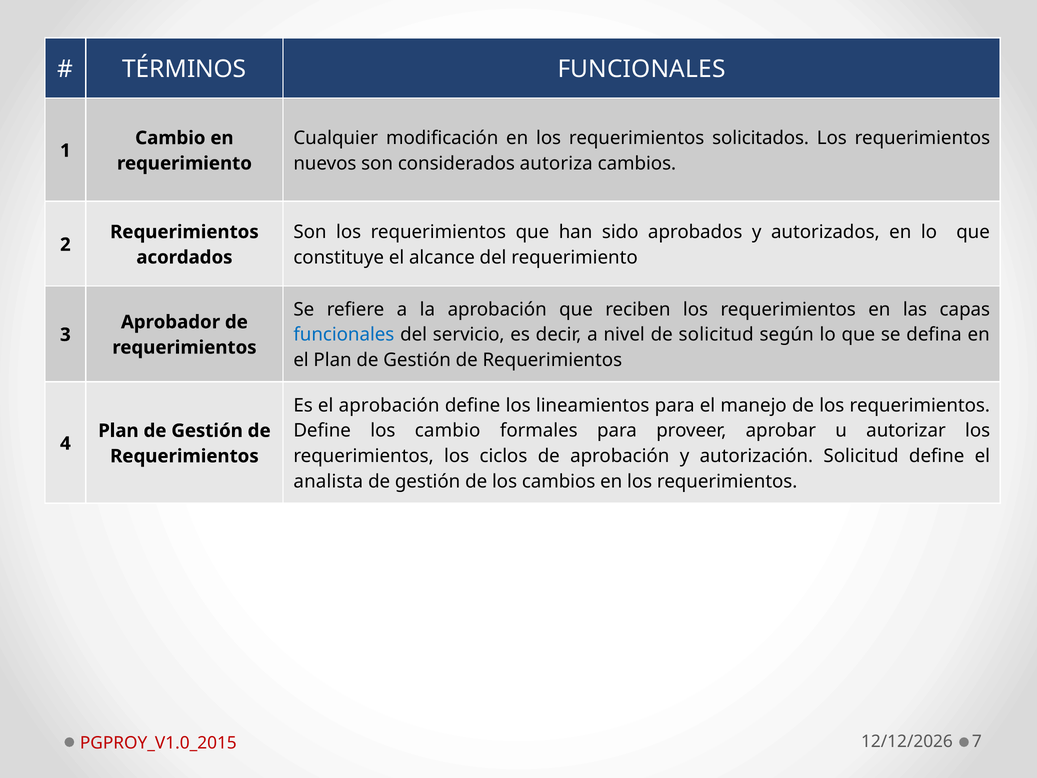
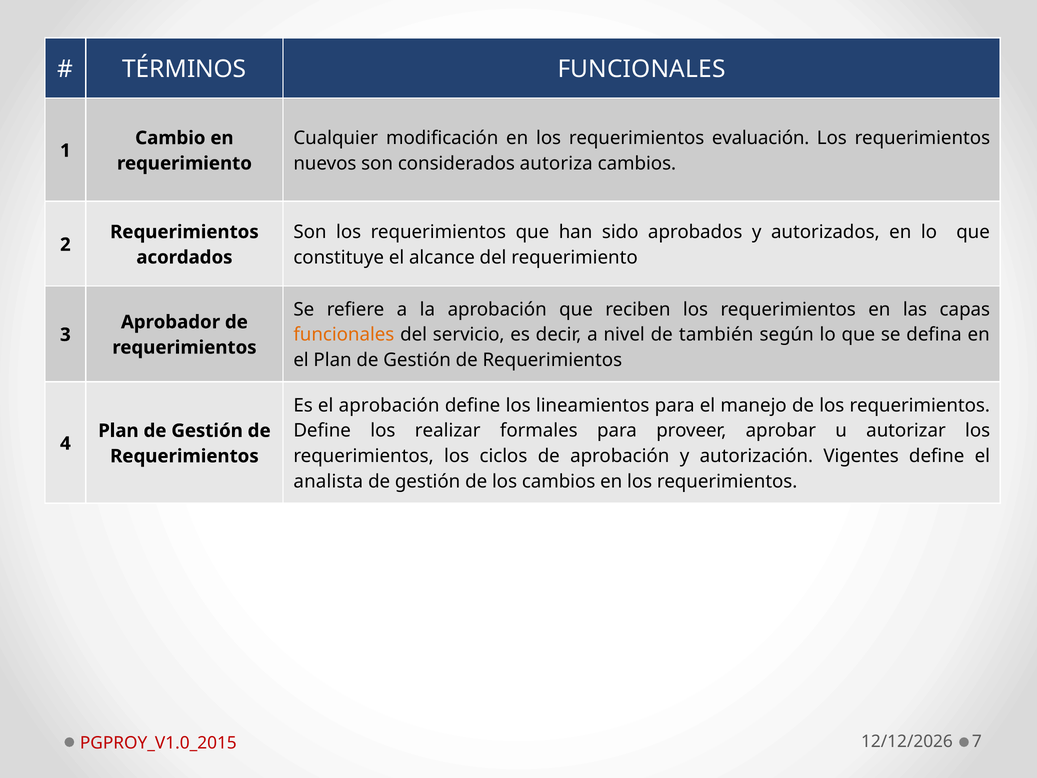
solicitados: solicitados -> evaluación (761, 138)
funcionales colour: blue -> orange (344, 335)
de solicitud: solicitud -> también (716, 335)
los cambio: cambio -> realizar (448, 431)
autorización Solicitud: Solicitud -> Vigentes (861, 456)
